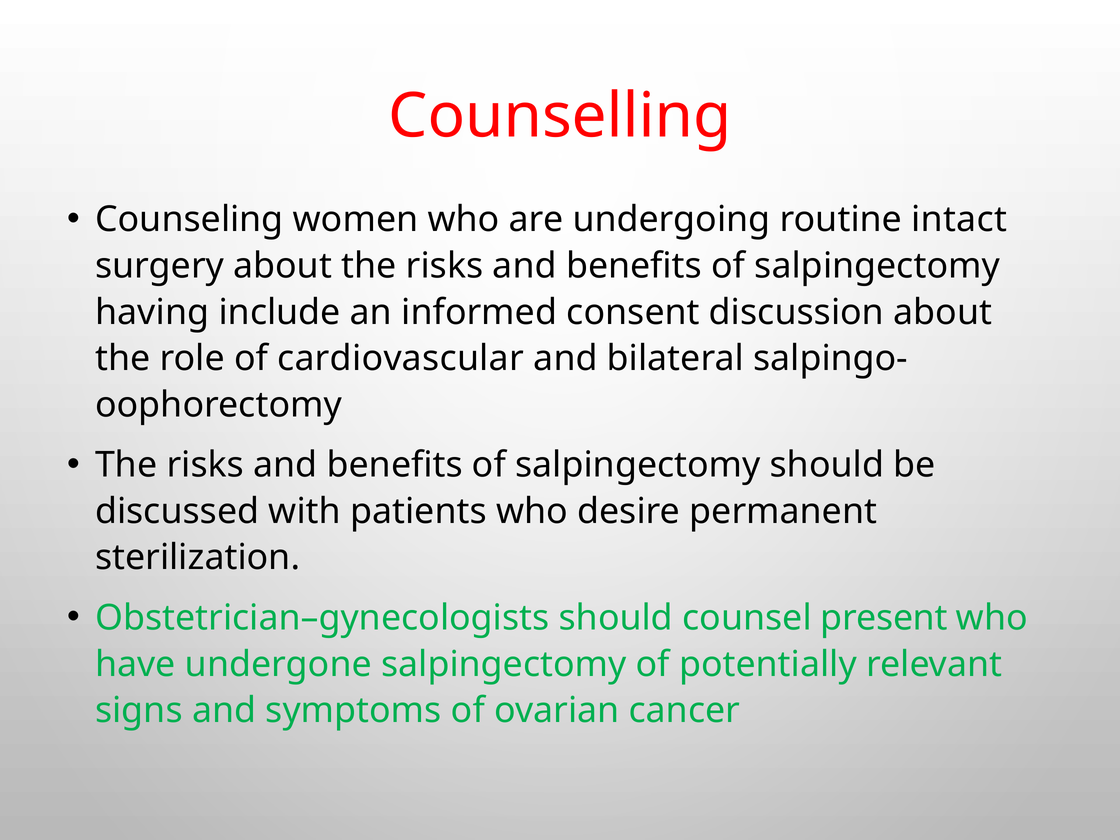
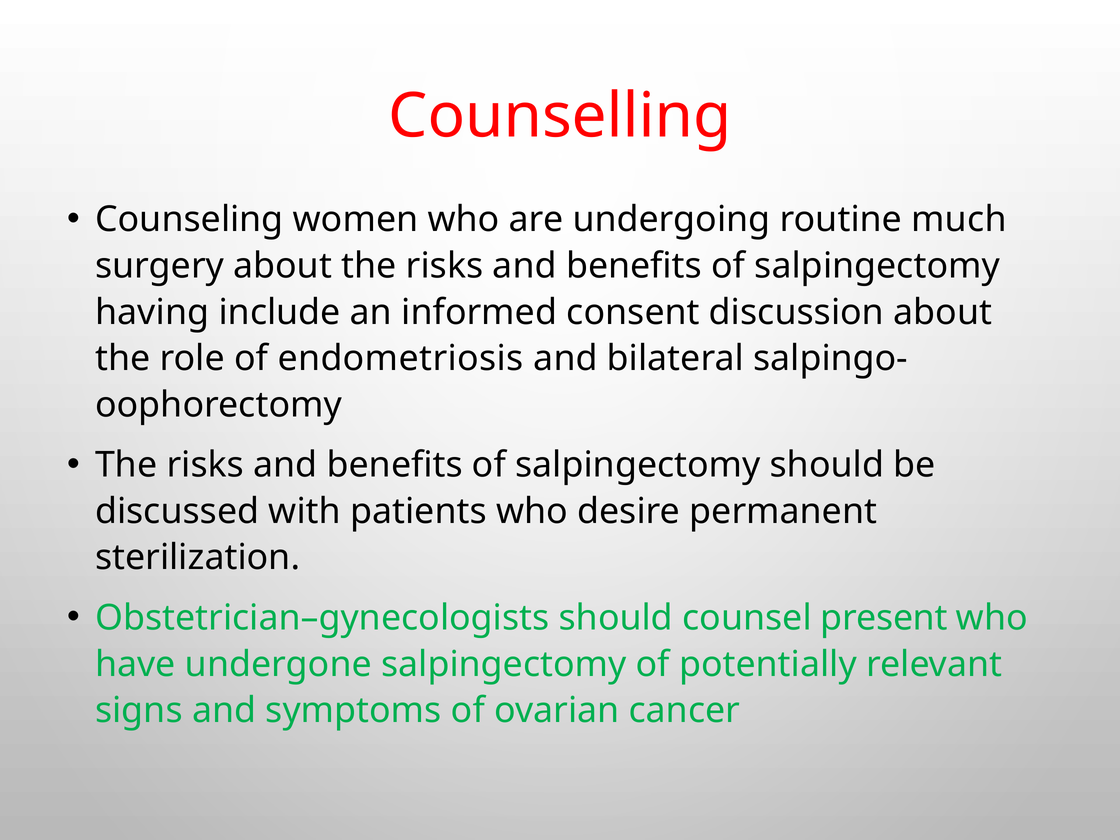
intact: intact -> much (959, 220)
cardiovascular: cardiovascular -> endometriosis (401, 359)
